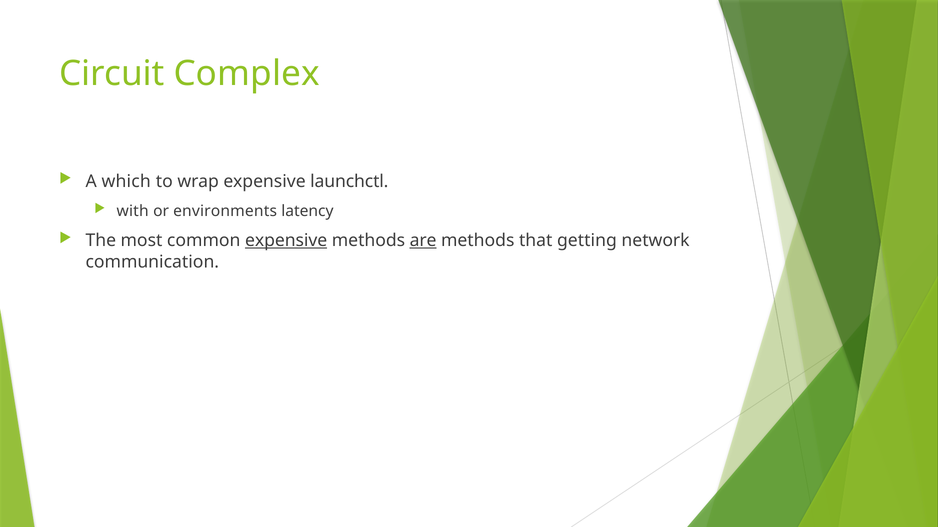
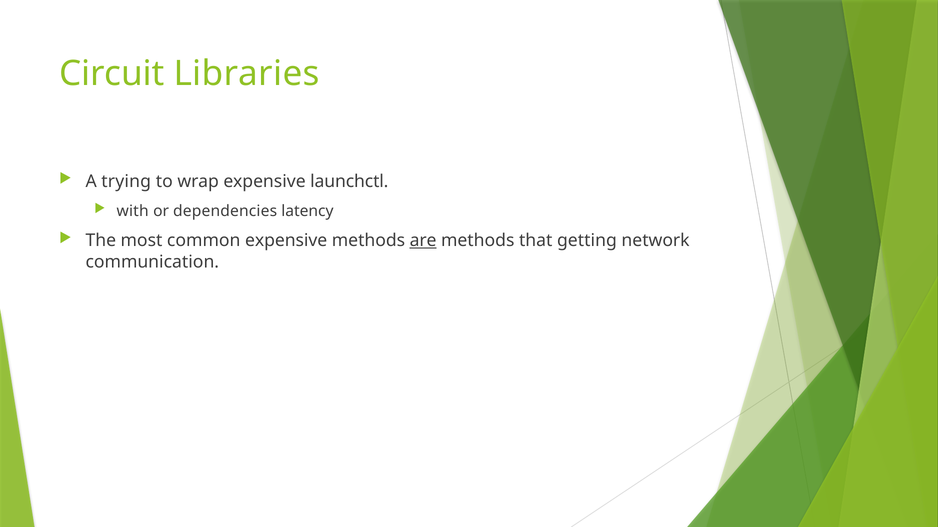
Complex: Complex -> Libraries (247, 74)
which: which -> trying (126, 182)
environments: environments -> dependencies (225, 211)
expensive underline: present -> none (286, 241)
